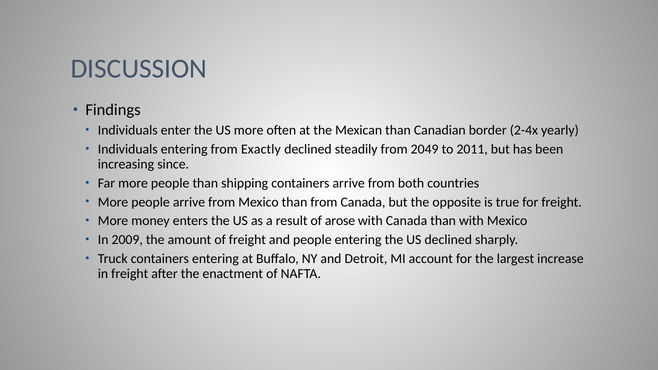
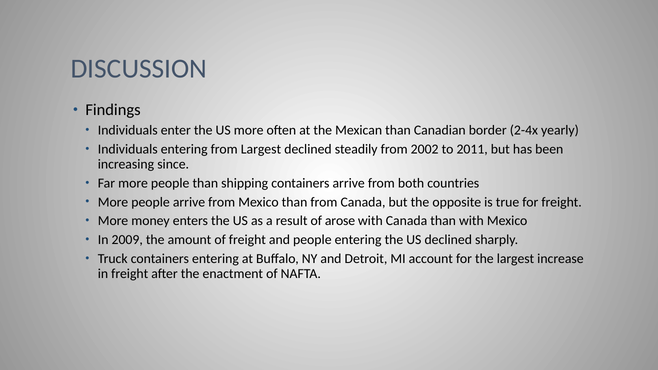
from Exactly: Exactly -> Largest (261, 149)
2049: 2049 -> 2002 (425, 149)
